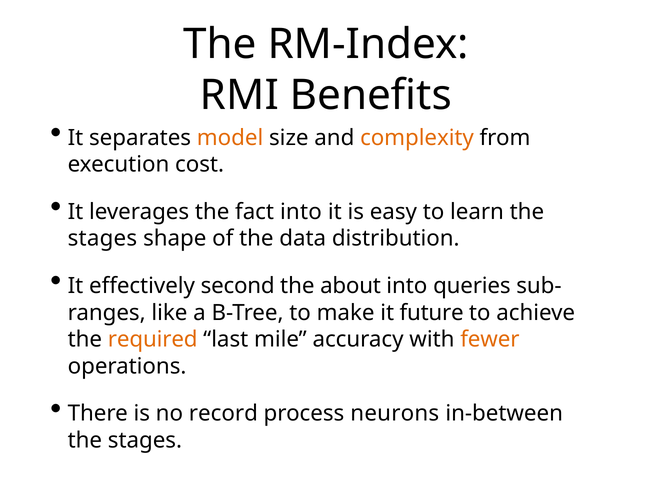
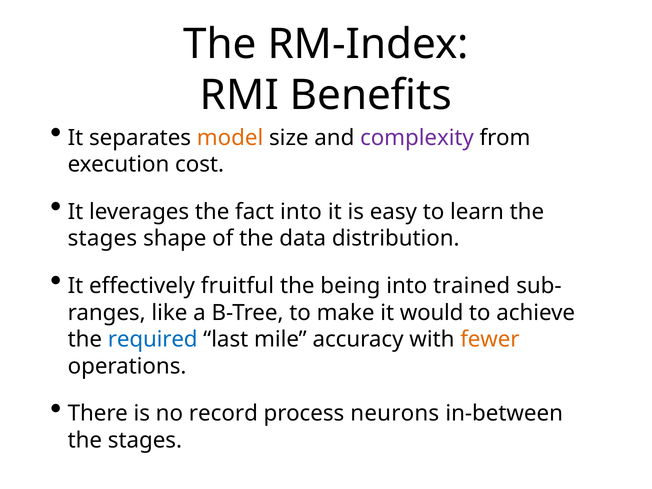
complexity colour: orange -> purple (417, 138)
second: second -> fruitful (237, 286)
about: about -> being (350, 286)
queries: queries -> trained (472, 286)
future: future -> would (432, 313)
required colour: orange -> blue (153, 339)
